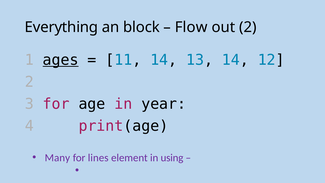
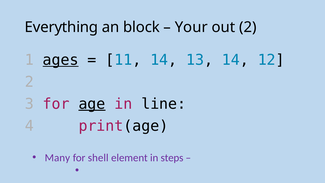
Flow: Flow -> Your (191, 27)
age underline: none -> present (92, 104)
year: year -> line (164, 104)
lines: lines -> shell (98, 158)
using: using -> steps (172, 158)
